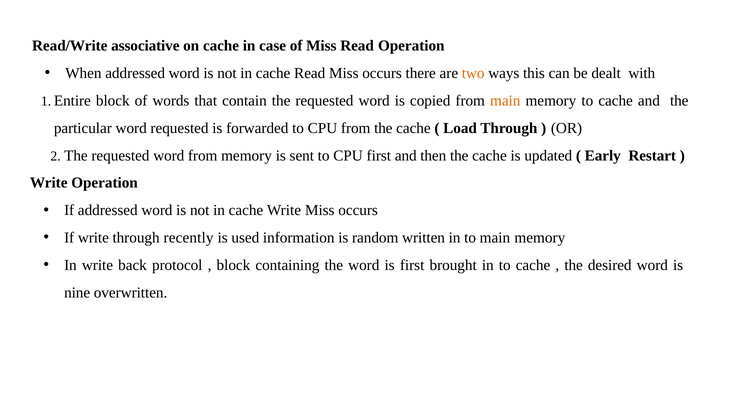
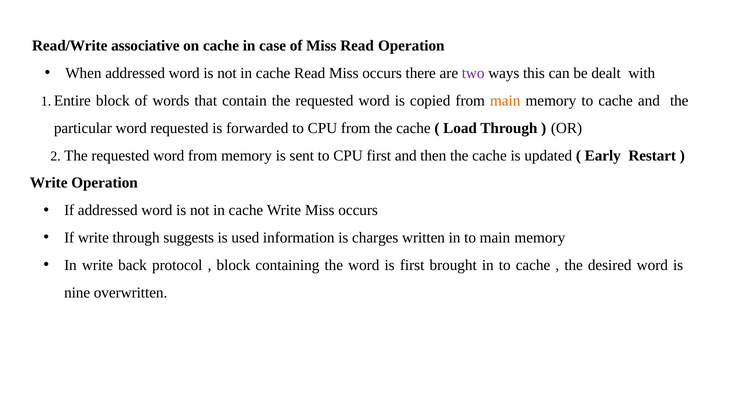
two colour: orange -> purple (473, 73)
recently: recently -> suggests (189, 238)
random: random -> charges (375, 238)
